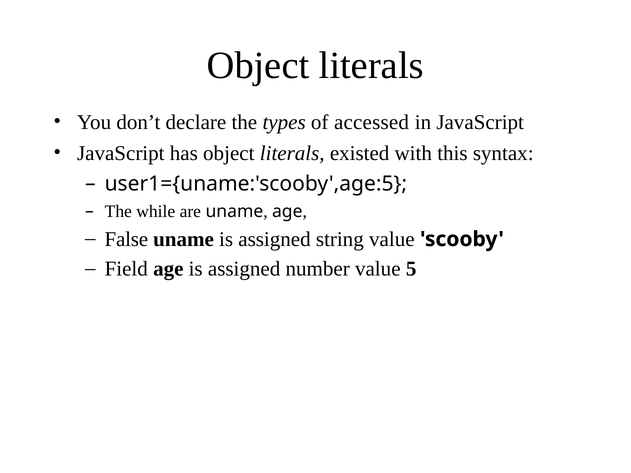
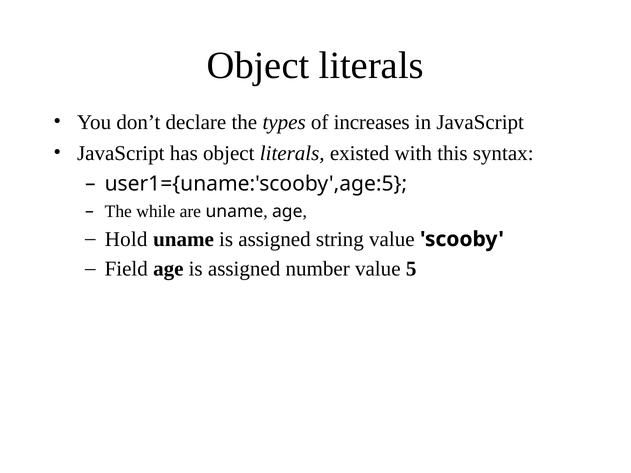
accessed: accessed -> increases (372, 122)
False: False -> Hold (126, 239)
